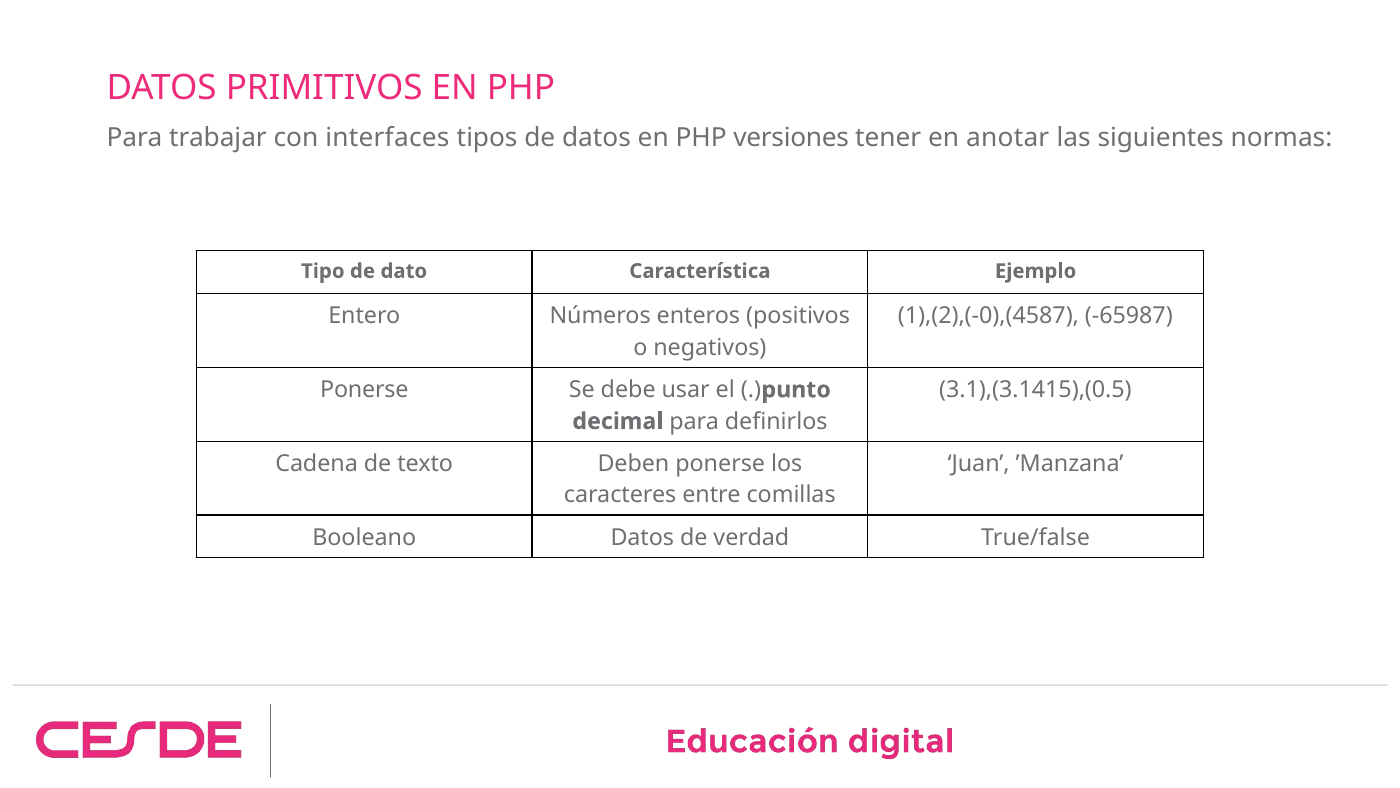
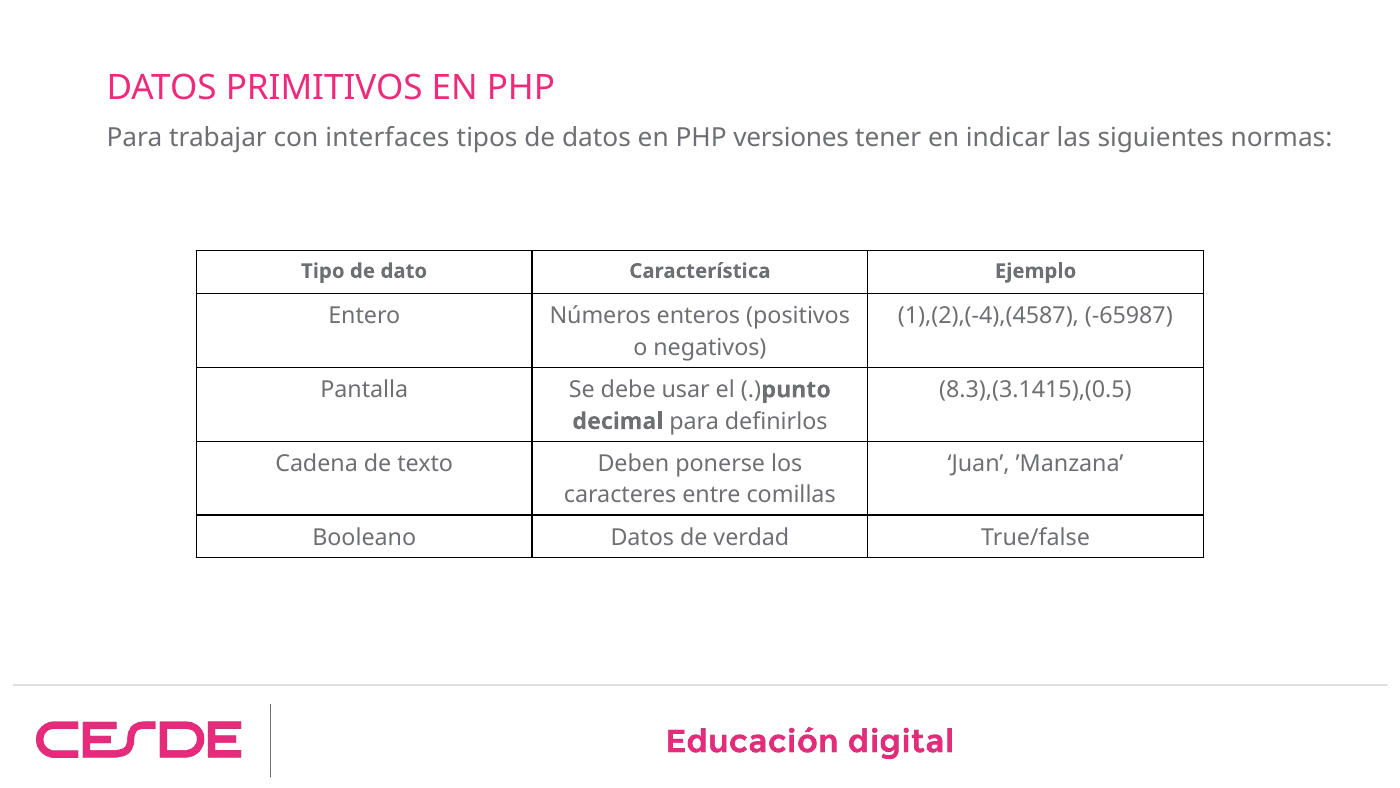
anotar: anotar -> indicar (1008, 137)
1),(2),(-0),(4587: 1),(2),(-0),(4587 -> 1),(2),(-4),(4587 (988, 316)
Ponerse: Ponerse -> Pantalla (364, 389)
3.1),(3.1415),(0.5: 3.1),(3.1415),(0.5 -> 8.3),(3.1415),(0.5 (1035, 389)
